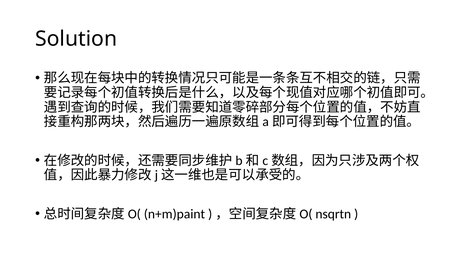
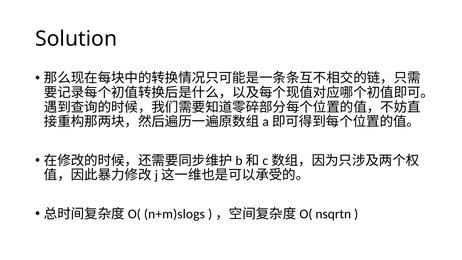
n+m)paint: n+m)paint -> n+m)slogs (174, 214)
